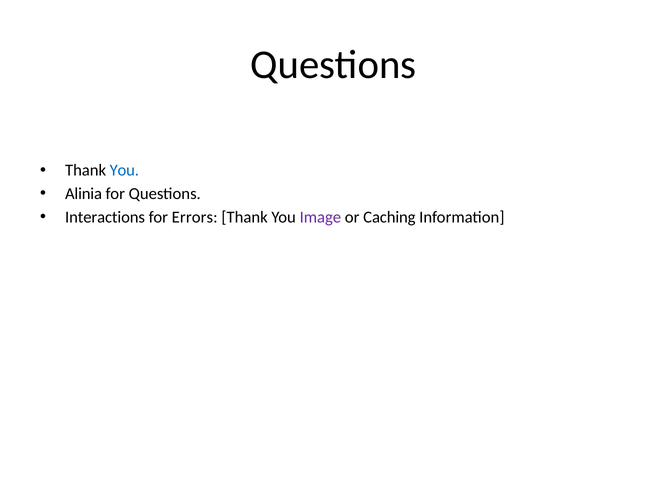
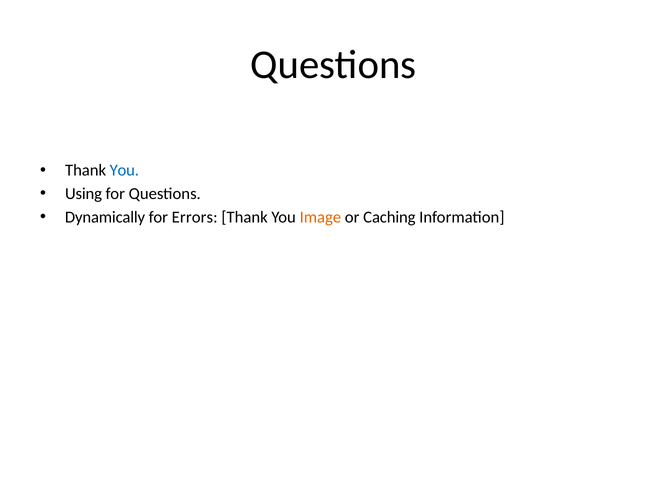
Alinia: Alinia -> Using (84, 193)
Interactions: Interactions -> Dynamically (105, 217)
Image colour: purple -> orange (320, 217)
